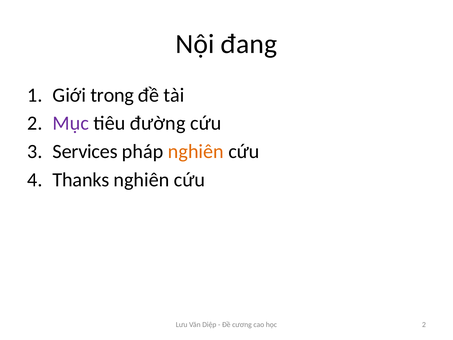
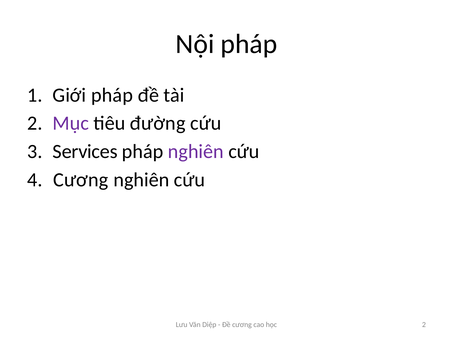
Nội đang: đang -> pháp (249, 44)
Giới trong: trong -> pháp (112, 95)
nghiên colour: orange -> purple (196, 151)
Thanks: Thanks -> Cương (81, 180)
